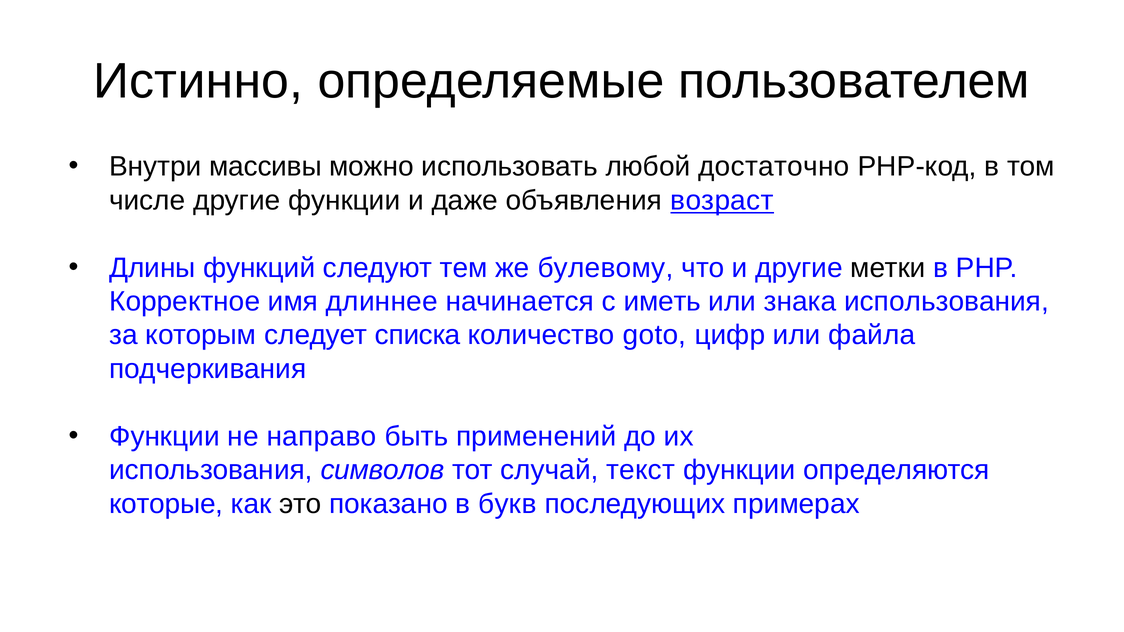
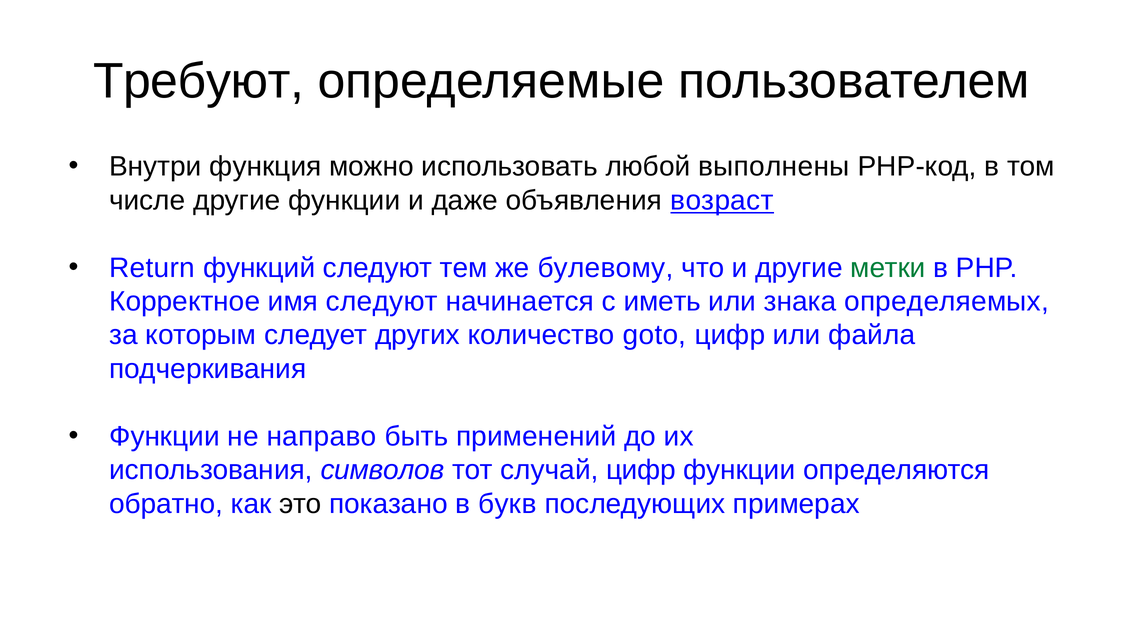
Истинно: Истинно -> Требуют (199, 81)
массивы: массивы -> функция (265, 167)
достаточно: достаточно -> выполнены (774, 167)
Длины: Длины -> Return (152, 268)
метки colour: black -> green (888, 268)
имя длиннее: длиннее -> следуют (382, 302)
знака использования: использования -> определяемых (947, 302)
списка: списка -> других (418, 335)
случай текст: текст -> цифр (641, 470)
которые: которые -> обратно (166, 504)
